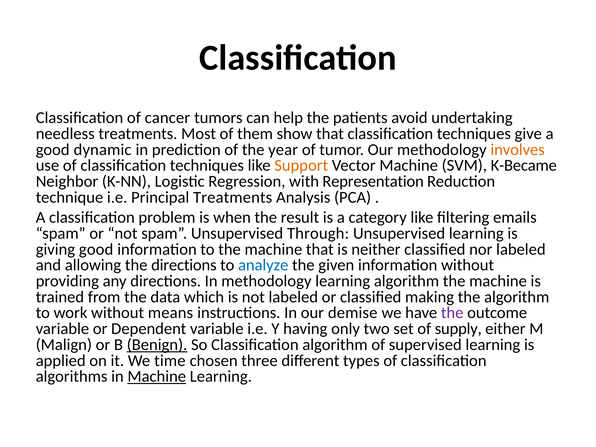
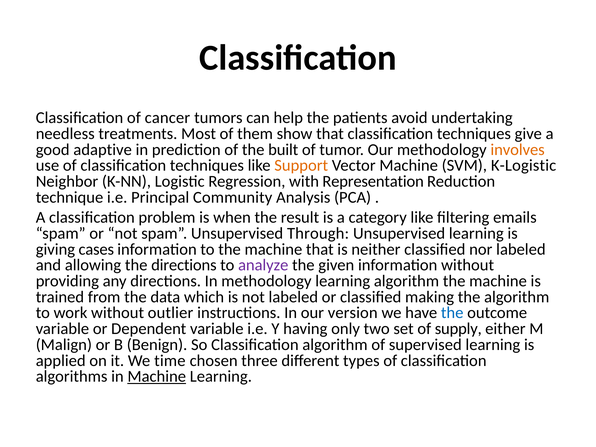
dynamic: dynamic -> adaptive (103, 150)
year: year -> built (283, 150)
K-Became: K-Became -> K-Logistic (524, 165)
Principal Treatments: Treatments -> Community (233, 197)
giving good: good -> cases (96, 249)
analyze colour: blue -> purple (263, 265)
means: means -> outlier (171, 313)
demise: demise -> version (353, 313)
the colour: purple -> blue (452, 313)
Benign underline: present -> none (157, 345)
